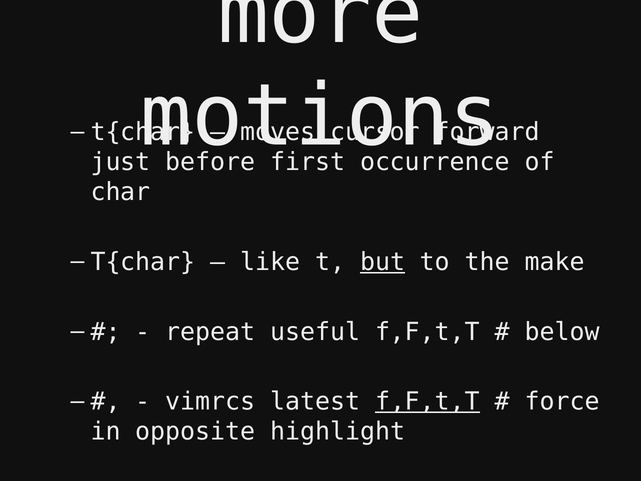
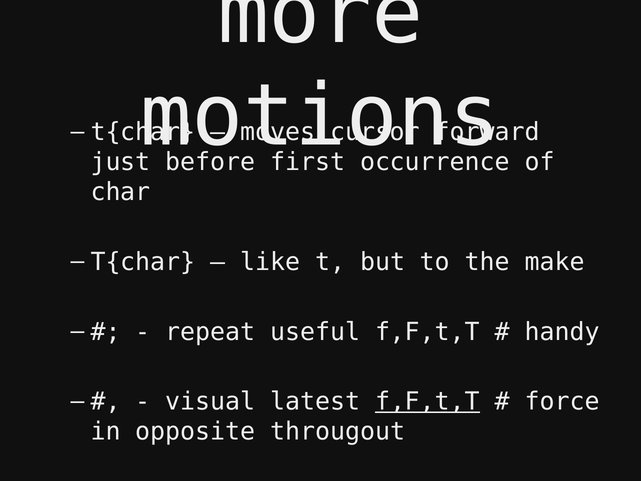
but underline: present -> none (383, 262)
below: below -> handy (562, 332)
vimrcs: vimrcs -> visual (210, 402)
highlight: highlight -> througout (338, 431)
